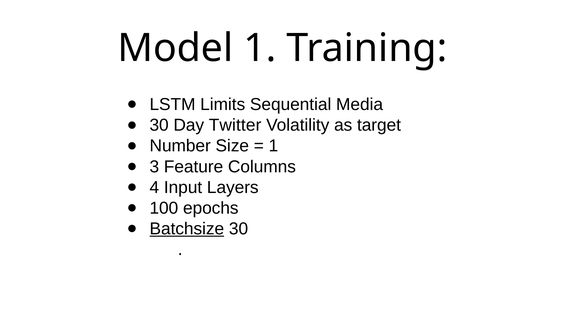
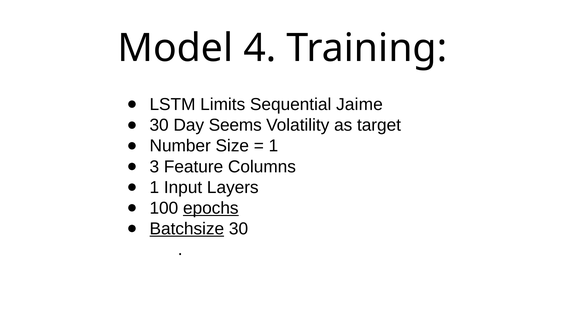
Model 1: 1 -> 4 (260, 48)
Media: Media -> Jaime (359, 104)
Twitter: Twitter -> Seems (235, 125)
4: 4 -> 1 (154, 187)
epochs underline: none -> present (211, 208)
